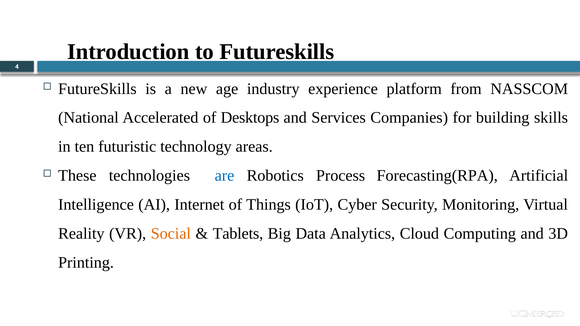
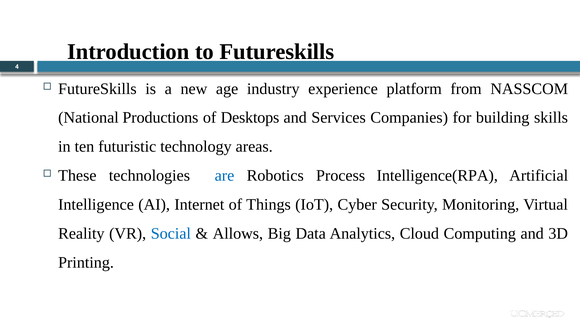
Accelerated: Accelerated -> Productions (160, 118)
Forecasting(RPA: Forecasting(RPA -> Intelligence(RPA (437, 176)
Social colour: orange -> blue (171, 234)
Tablets: Tablets -> Allows (238, 234)
